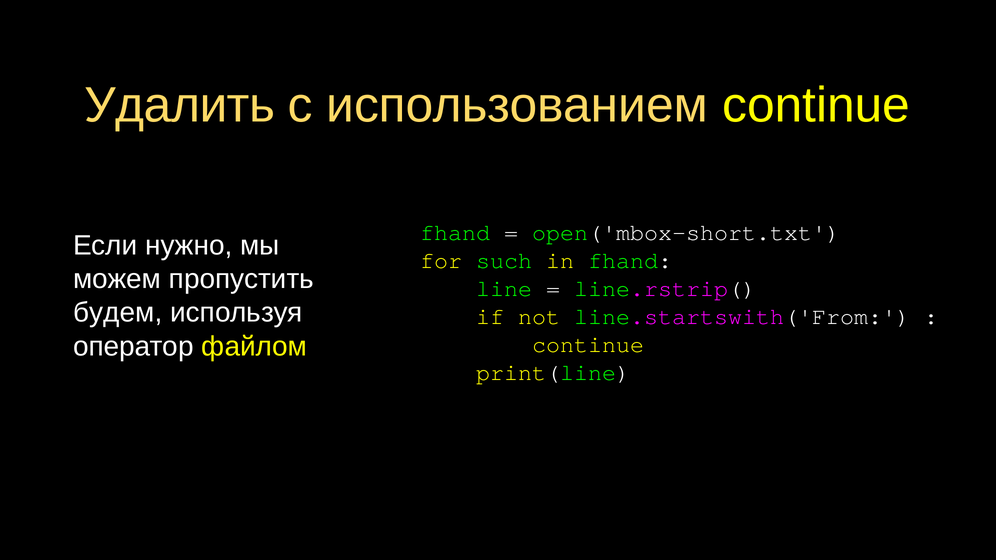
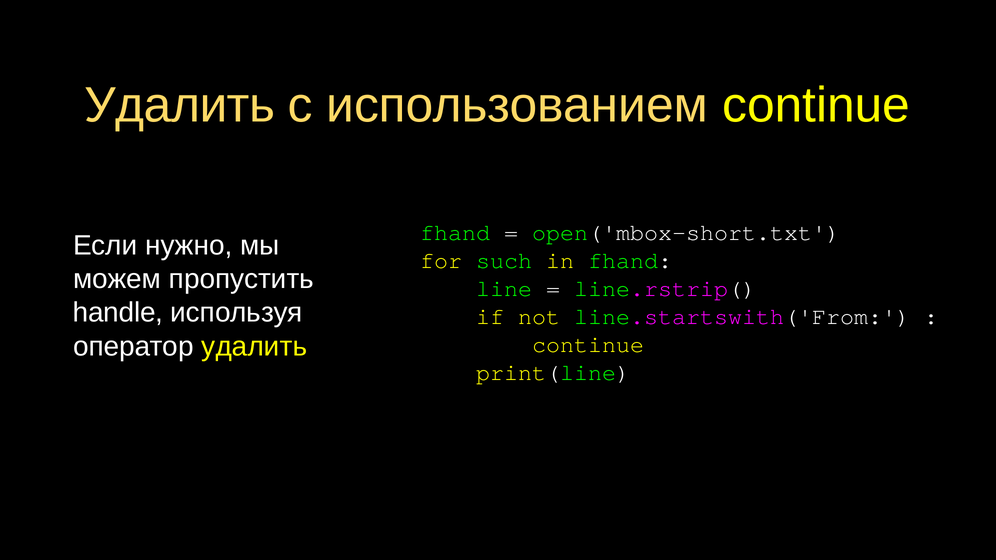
будем: будем -> handle (118, 313)
оператор файлом: файлом -> удалить (254, 346)
